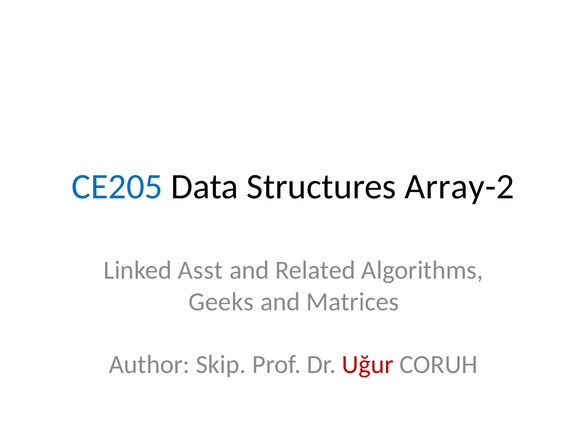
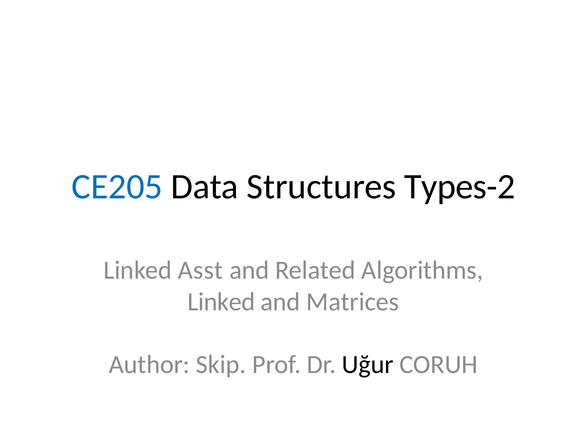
Array-2: Array-2 -> Types-2 (460, 186)
Geeks: Geeks -> Linked (221, 301)
Uğur colour: red -> black (368, 364)
